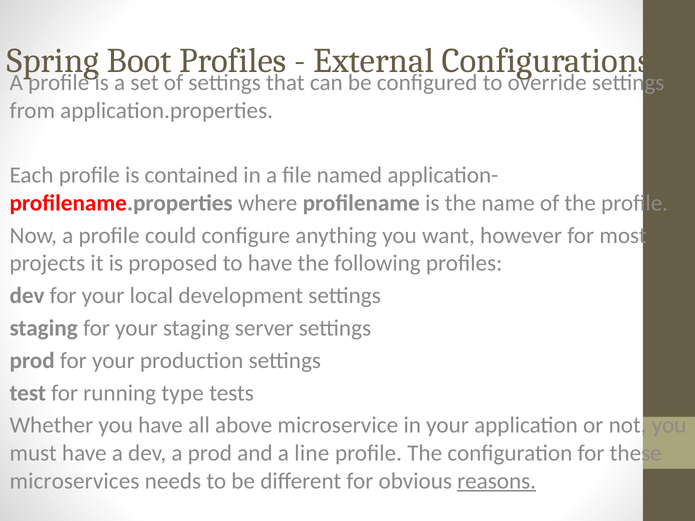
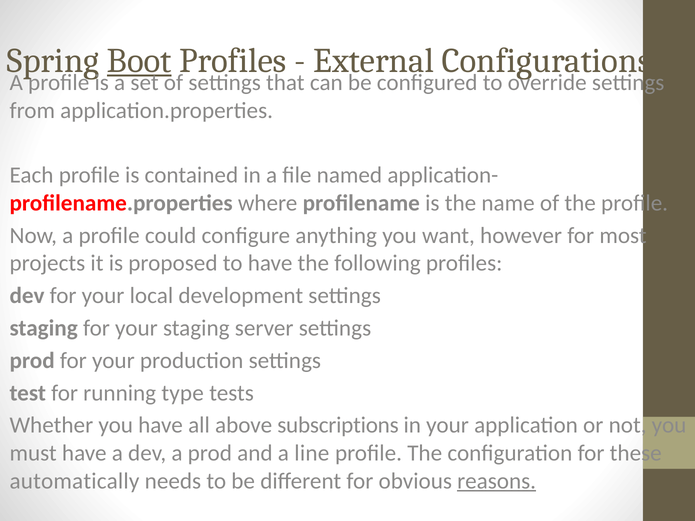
Boot underline: none -> present (139, 61)
microservice: microservice -> subscriptions (338, 425)
microservices: microservices -> automatically (74, 481)
